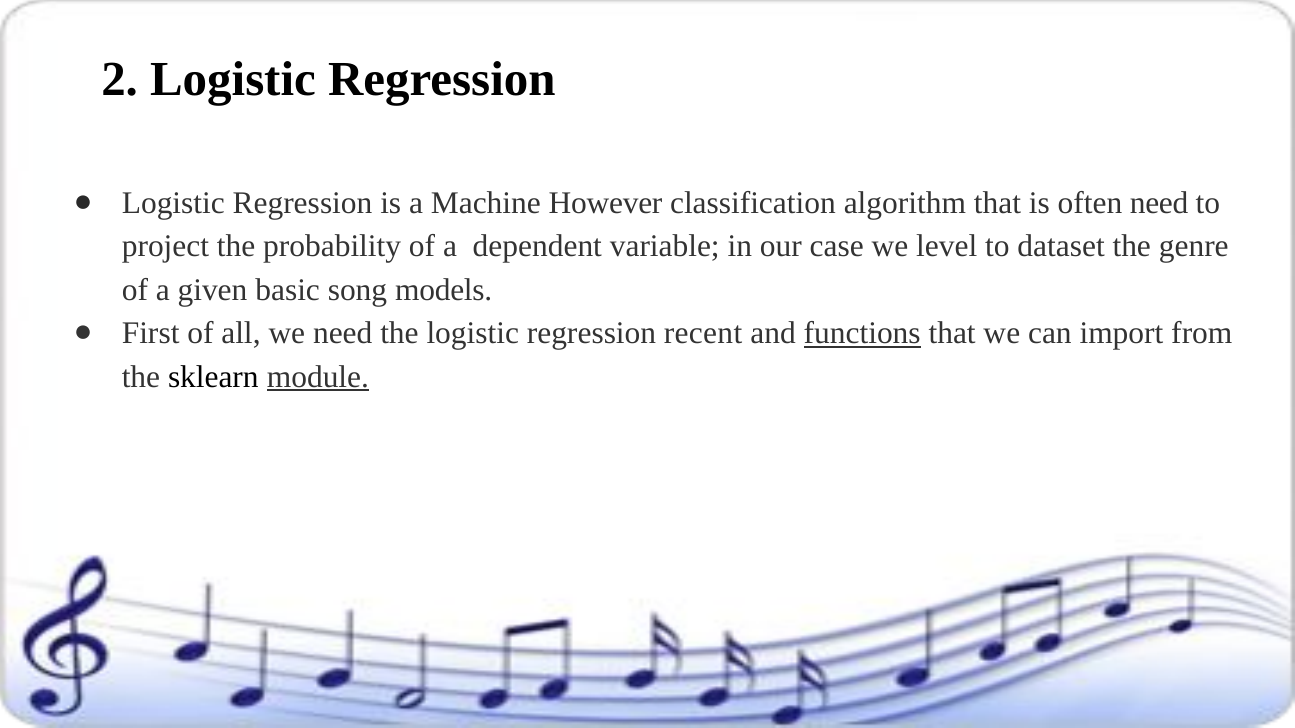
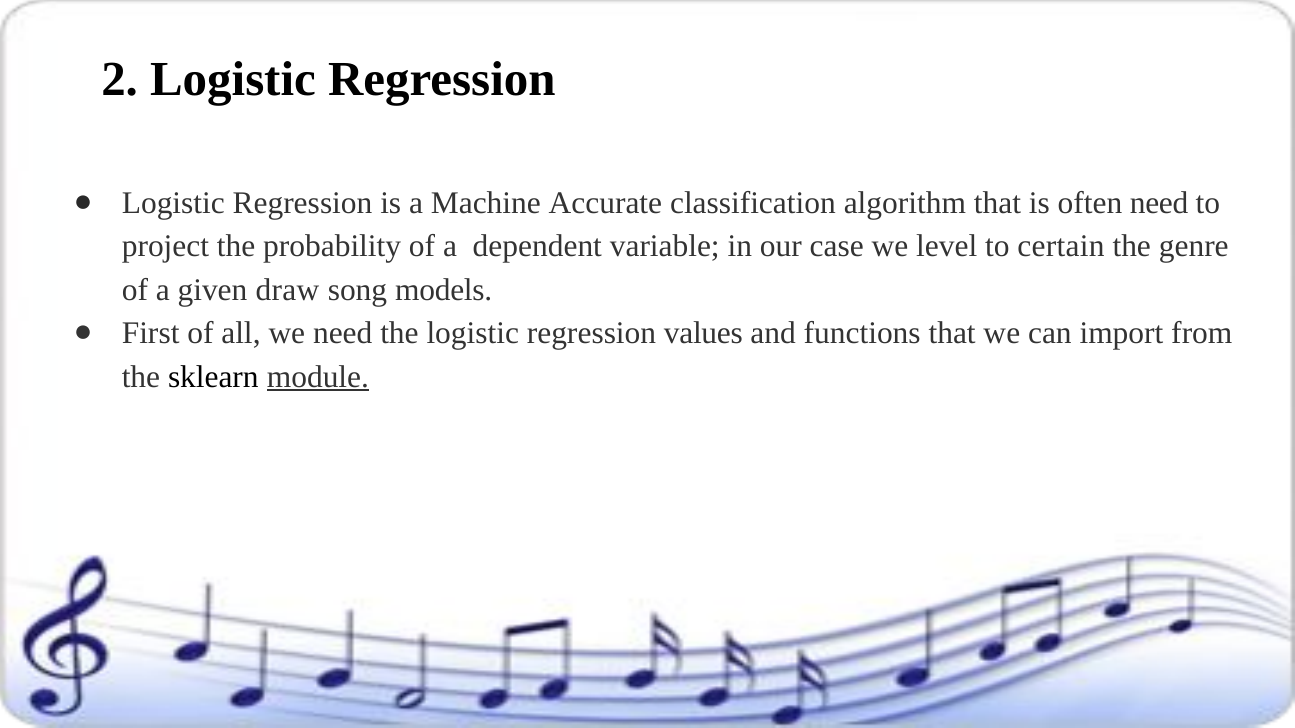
However: However -> Accurate (605, 203)
dataset: dataset -> certain (1061, 246)
basic: basic -> draw (287, 290)
recent: recent -> values (703, 333)
functions underline: present -> none (862, 333)
